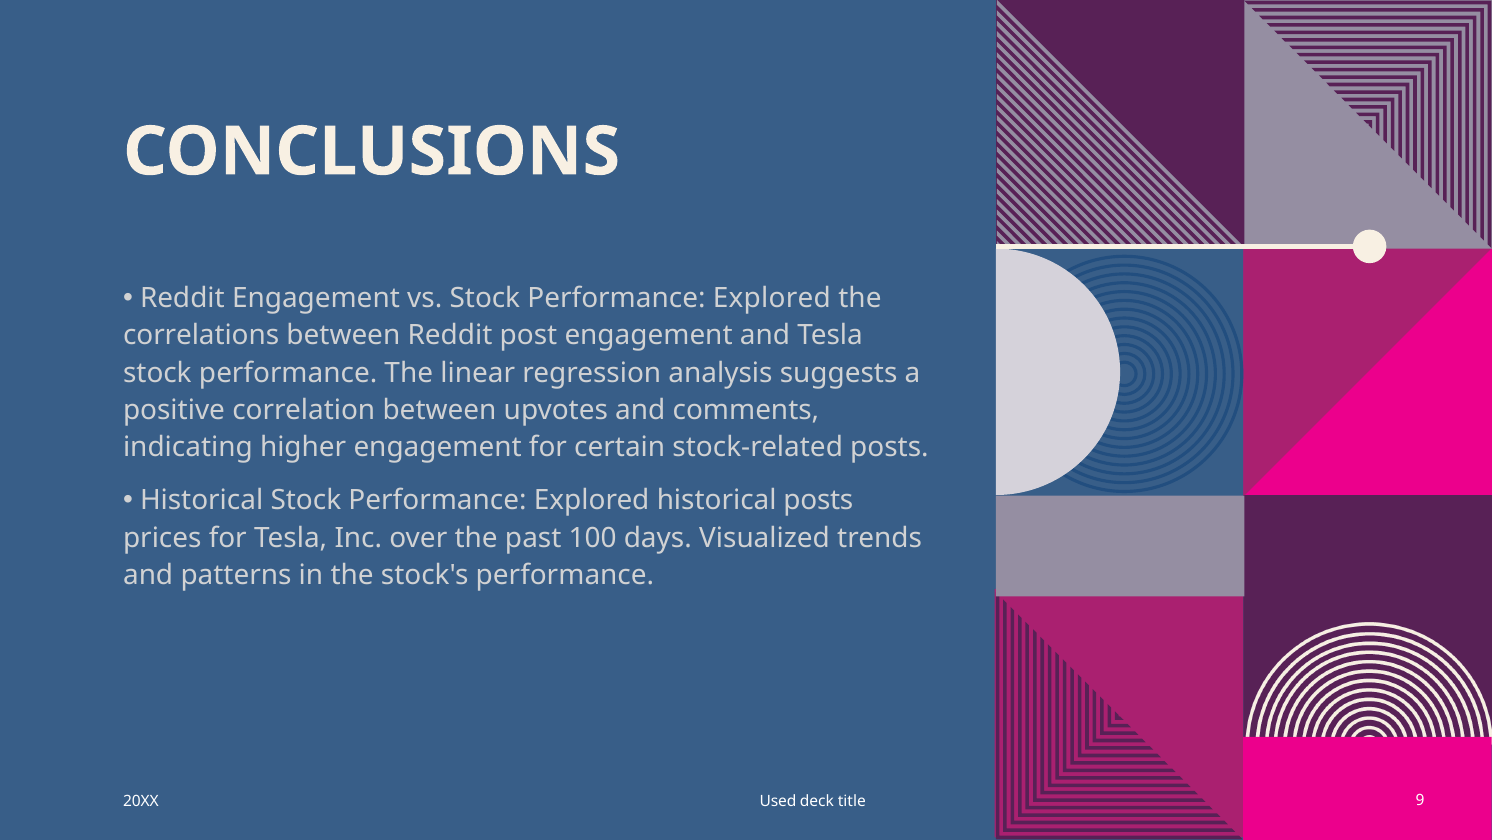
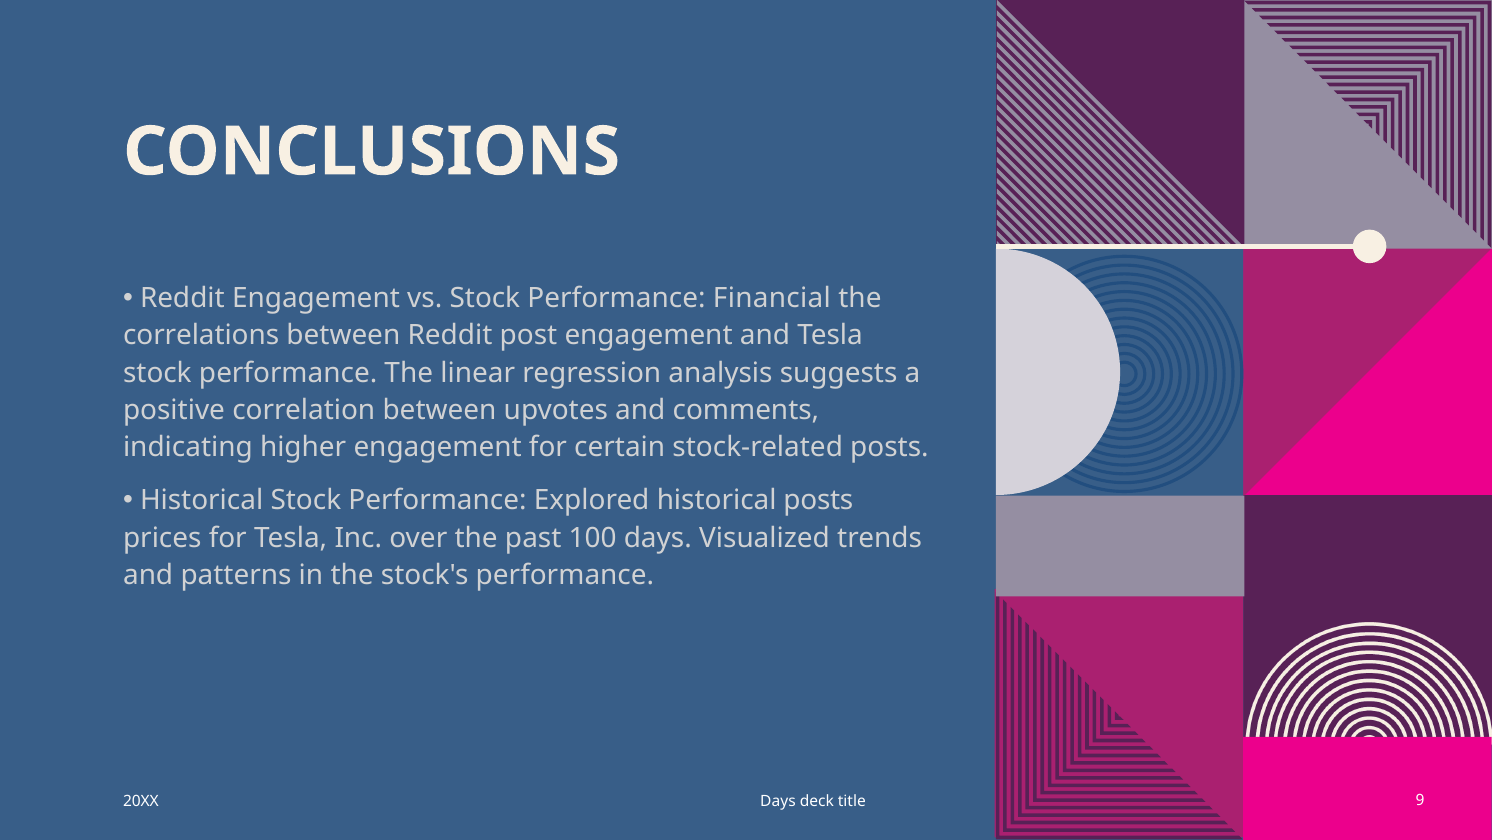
vs Stock Performance Explored: Explored -> Financial (772, 298)
20XX Used: Used -> Days (778, 801)
